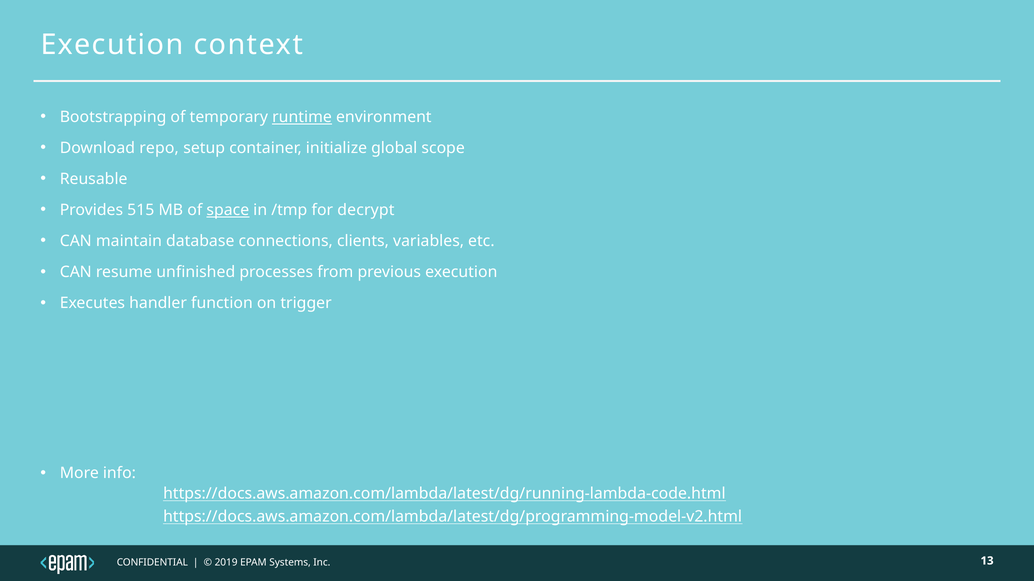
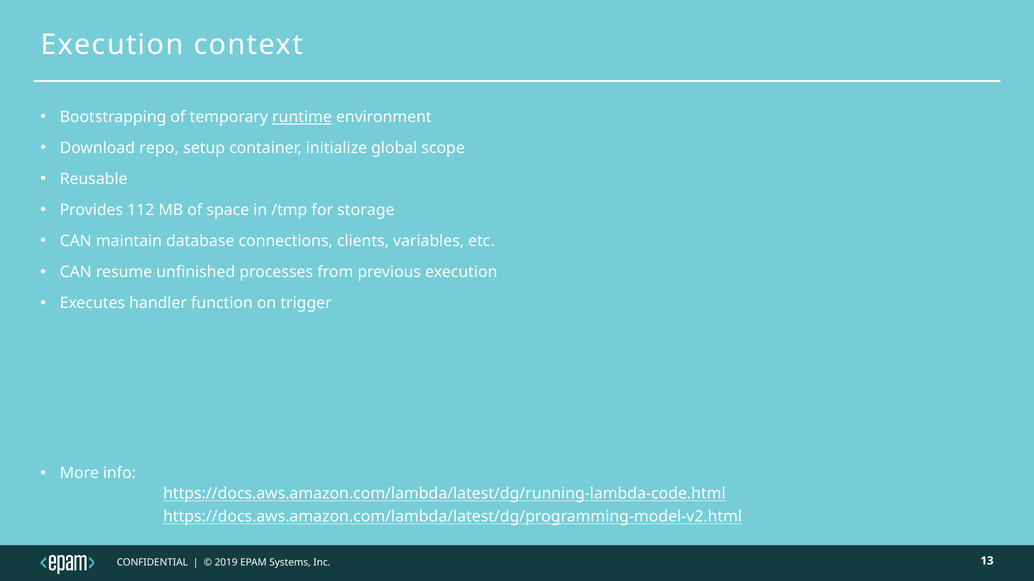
515: 515 -> 112 (141, 210)
space underline: present -> none (228, 210)
decrypt: decrypt -> storage (366, 210)
